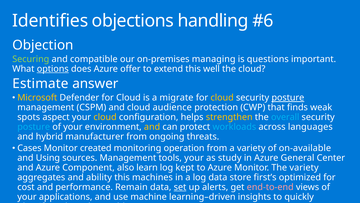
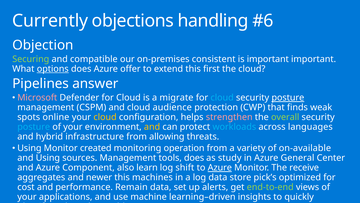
Identifies: Identifies -> Currently (50, 21)
managing: managing -> consistent (214, 59)
is questions: questions -> important (268, 59)
well: well -> first (211, 69)
Estimate: Estimate -> Pipelines (41, 84)
Microsoft colour: yellow -> pink (37, 98)
cloud colour: yellow -> light blue (222, 98)
aspect: aspect -> online (56, 117)
strengthen colour: yellow -> pink (229, 117)
overall colour: light blue -> light green (285, 117)
manufacturer: manufacturer -> infrastructure (95, 136)
ongoing: ongoing -> allowing (167, 136)
Cases: Cases -> Using (29, 148)
tools your: your -> does (194, 158)
kept: kept -> shift (185, 167)
Azure underline: none -> present (220, 167)
The variety: variety -> receive (304, 167)
ability: ability -> newer (99, 177)
first’s: first’s -> pick’s (265, 177)
set underline: present -> none (180, 187)
end-to-end colour: pink -> light green (270, 187)
